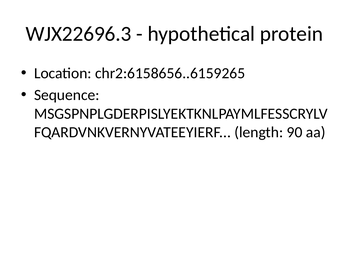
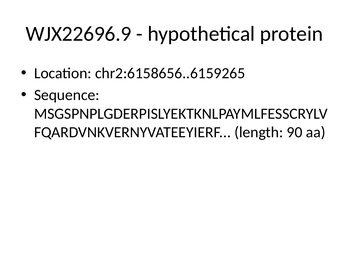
WJX22696.3: WJX22696.3 -> WJX22696.9 (78, 34)
